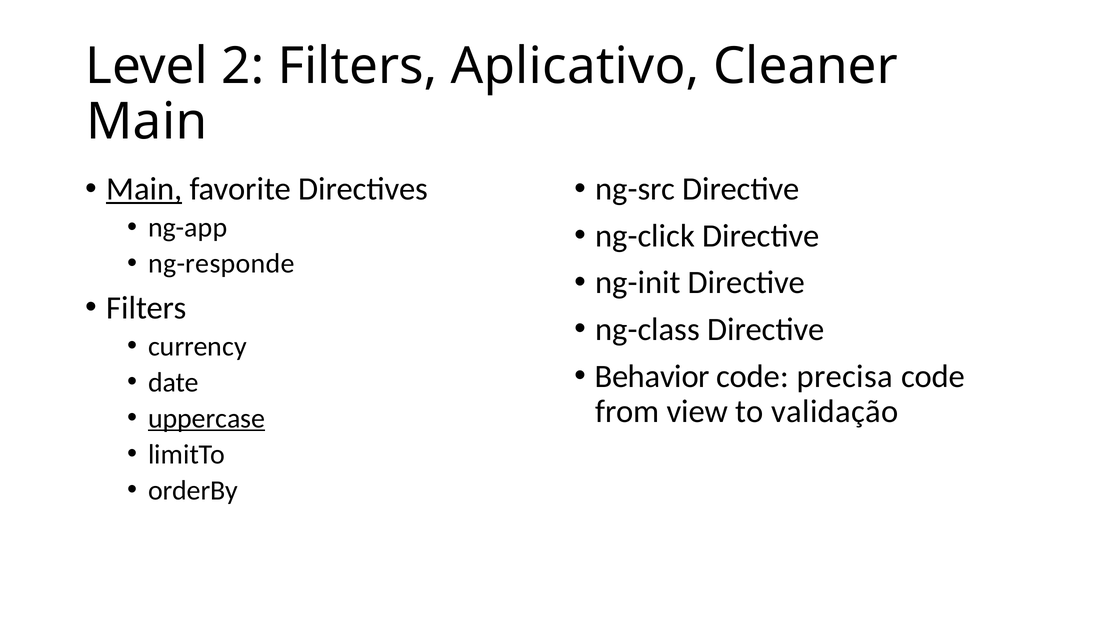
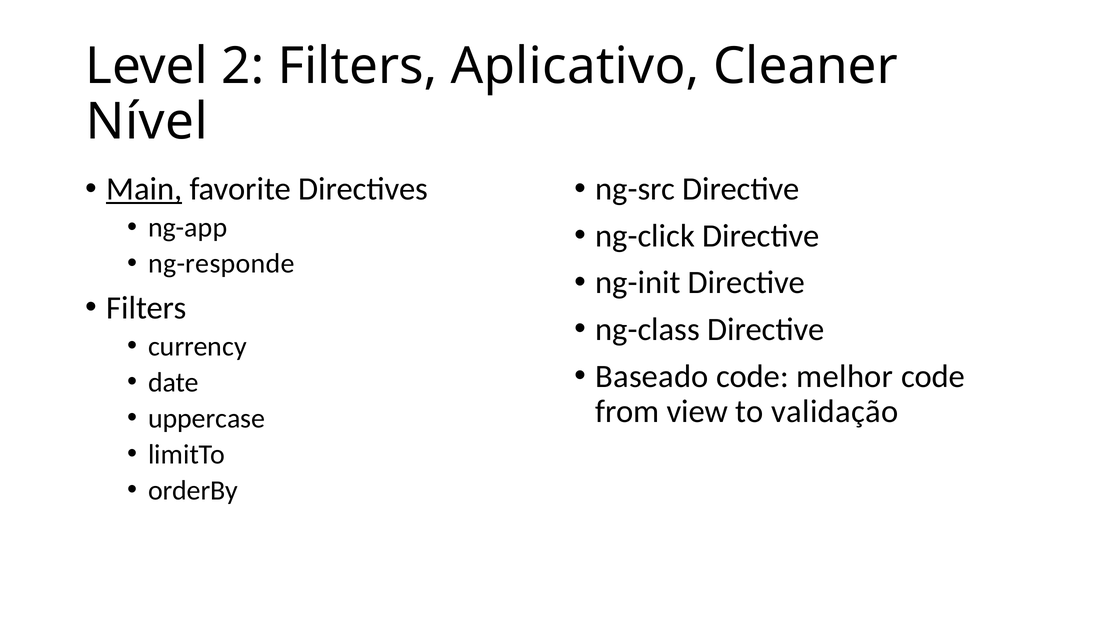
Main: Main -> Nível (147, 122)
Behavior: Behavior -> Baseado (652, 376)
precisa: precisa -> melhor (845, 376)
uppercase underline: present -> none (207, 418)
